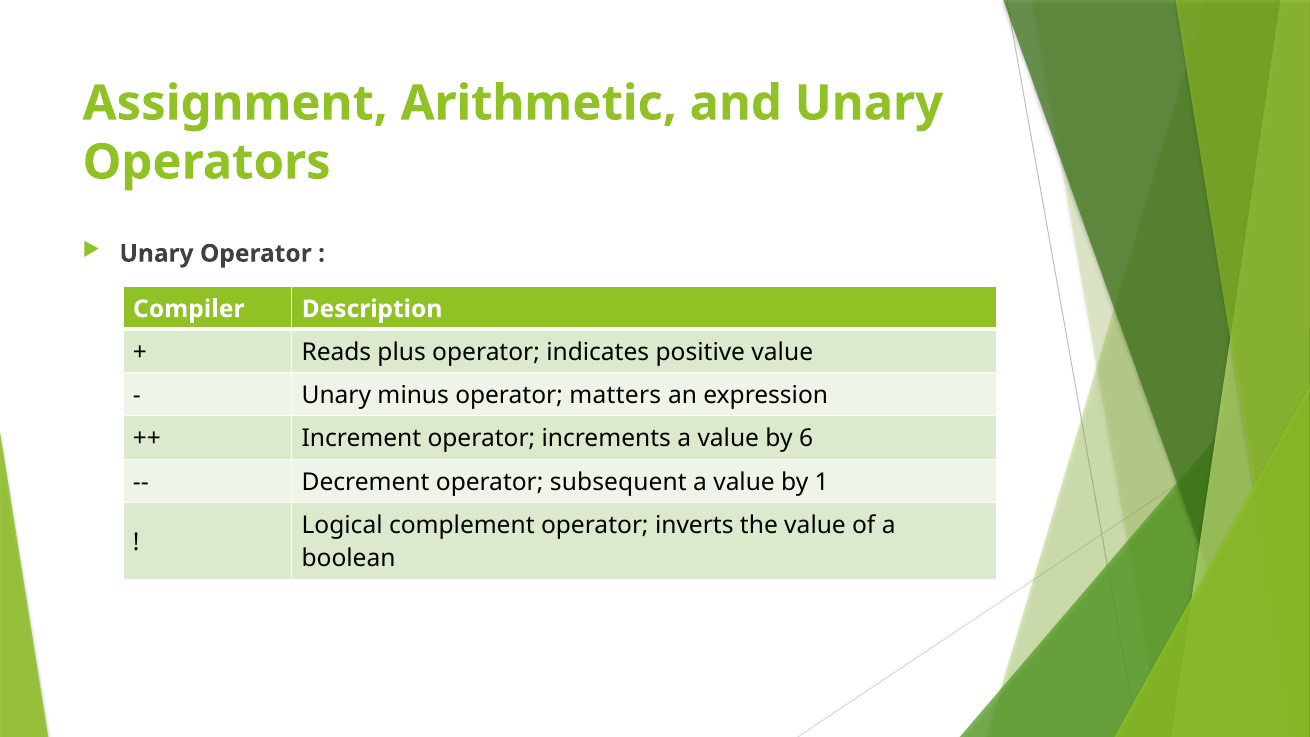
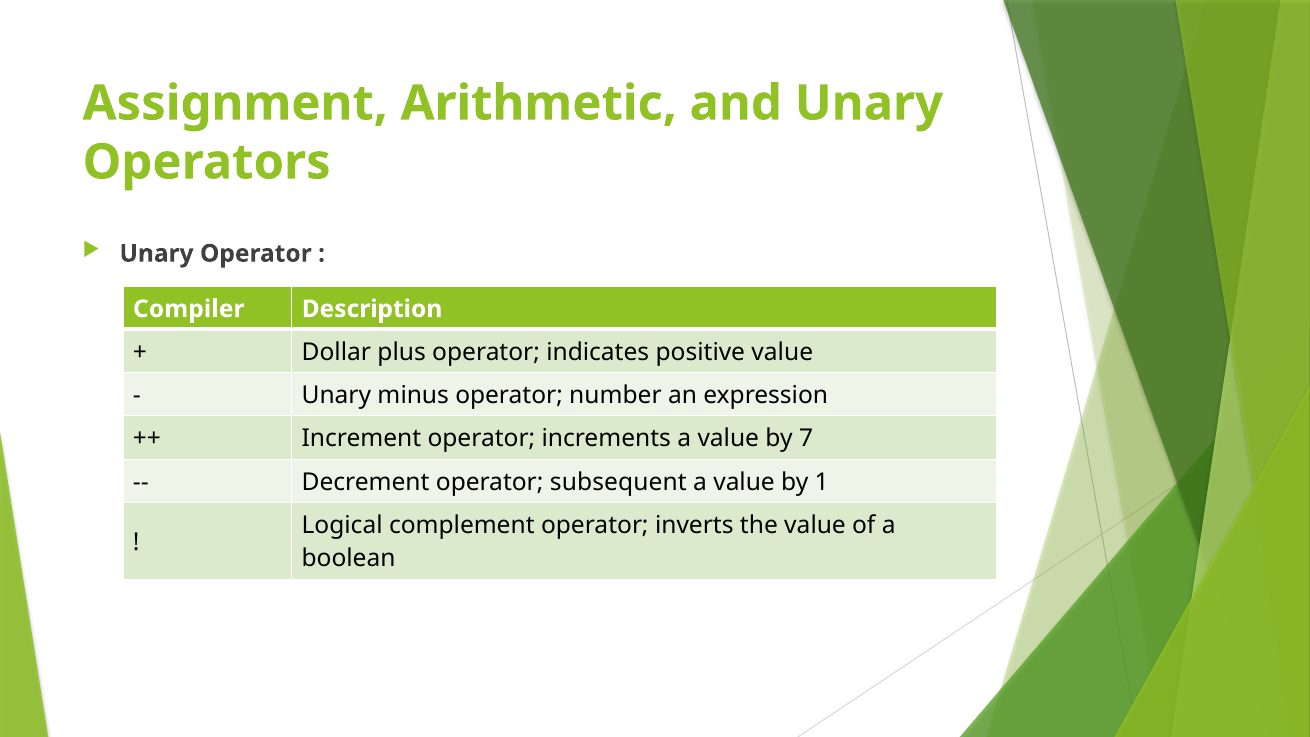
Reads: Reads -> Dollar (336, 352)
matters: matters -> number (615, 395)
6: 6 -> 7 (806, 439)
